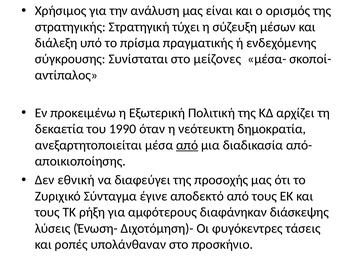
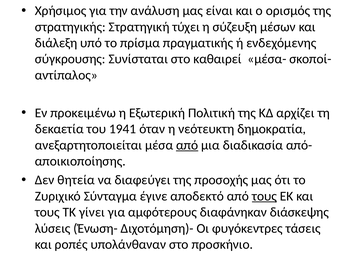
μείζονες: μείζονες -> καθαιρεί (217, 59)
1990: 1990 -> 1941 (123, 129)
εθνική: εθνική -> θητεία (76, 180)
τους underline: none -> present (264, 196)
ρήξη: ρήξη -> γίνει (92, 212)
